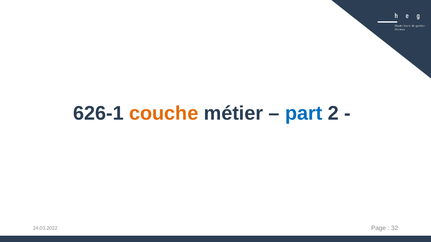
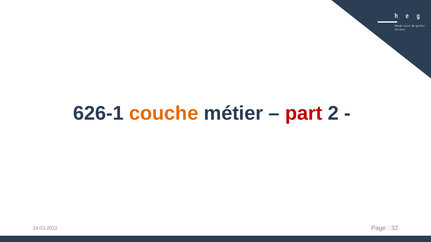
part colour: blue -> red (304, 113)
